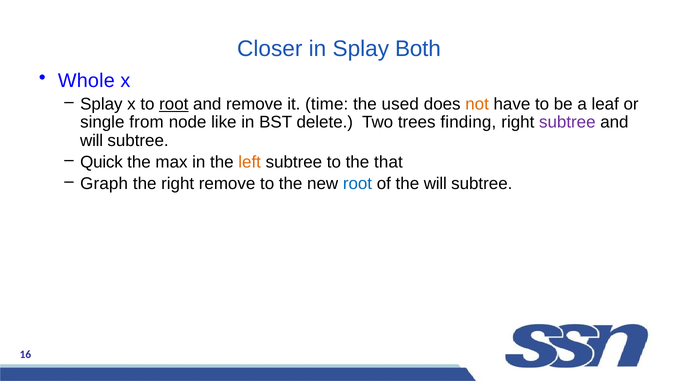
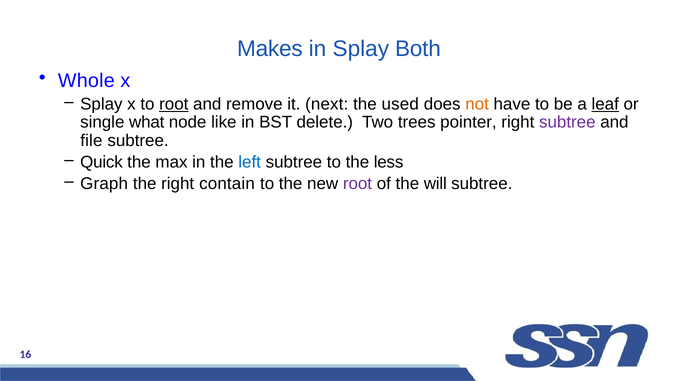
Closer: Closer -> Makes (270, 49)
time: time -> next (327, 104)
leaf underline: none -> present (605, 104)
from: from -> what (147, 122)
finding: finding -> pointer (468, 122)
will: will -> file (91, 141)
left colour: orange -> blue (250, 162)
that: that -> less (389, 162)
right remove: remove -> contain (227, 184)
root colour: blue -> purple (357, 184)
